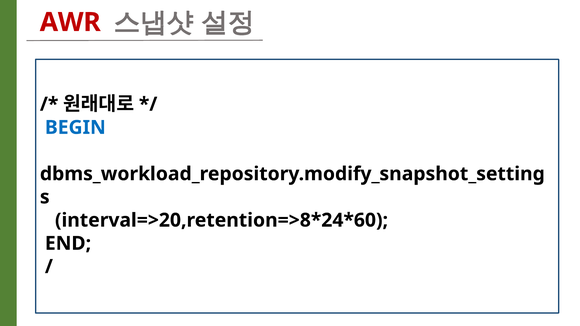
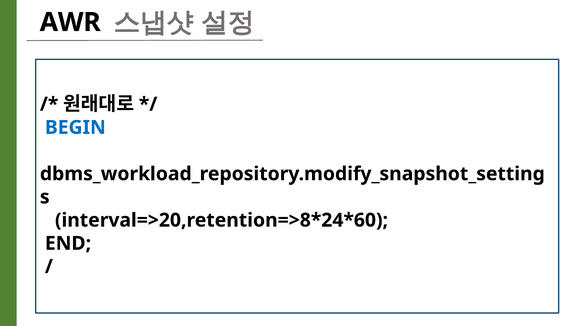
AWR colour: red -> black (70, 22)
